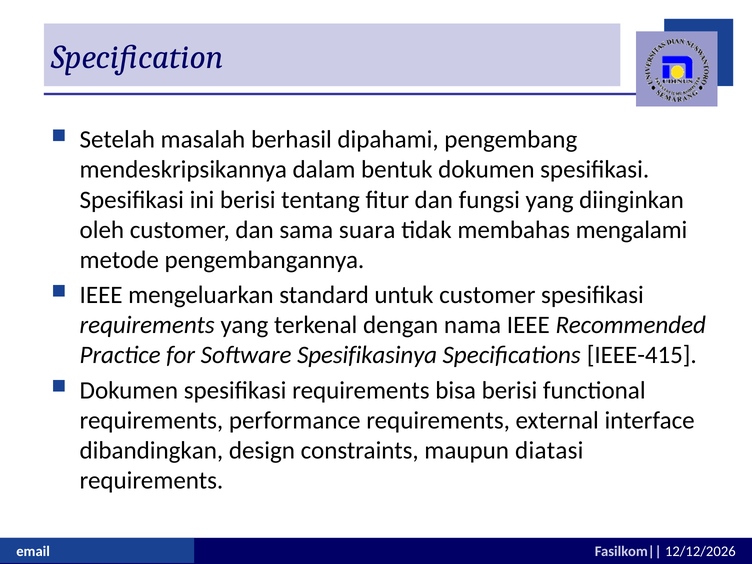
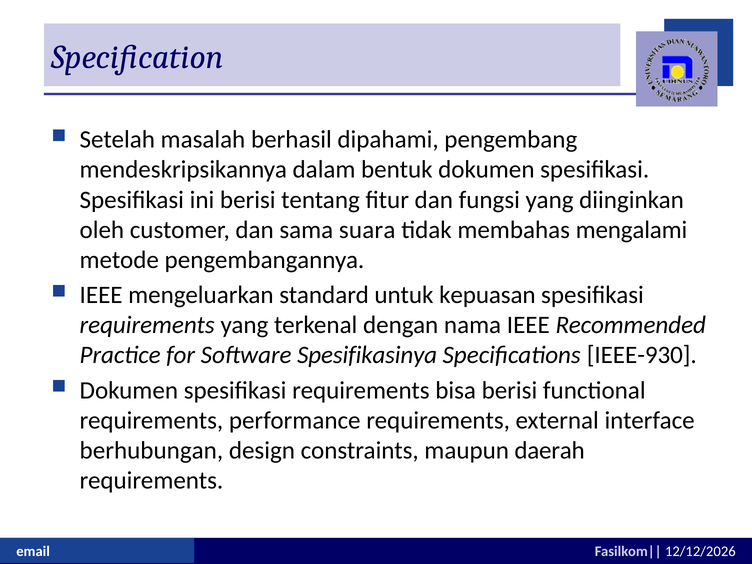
untuk customer: customer -> kepuasan (487, 295)
IEEE-415: IEEE-415 -> IEEE-930 (642, 355)
dibandingkan: dibandingkan -> berhubungan (151, 450)
diatasi: diatasi -> daerah (550, 450)
